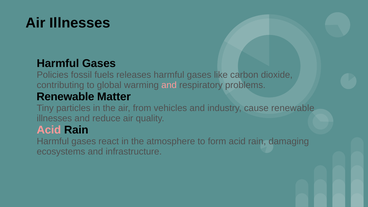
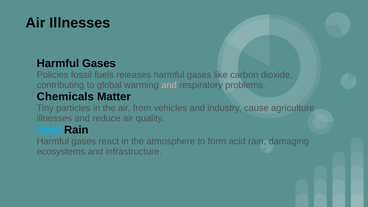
Renewable: Renewable -> Chemicals (65, 97)
cause renewable: renewable -> agriculture (293, 108)
Acid colour: pink -> light blue (49, 130)
